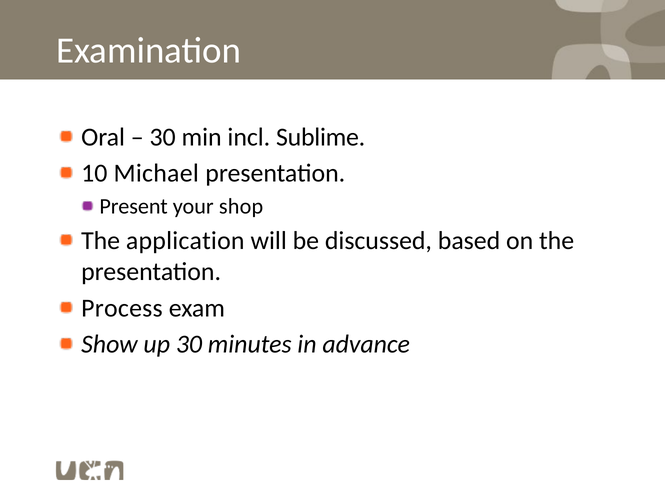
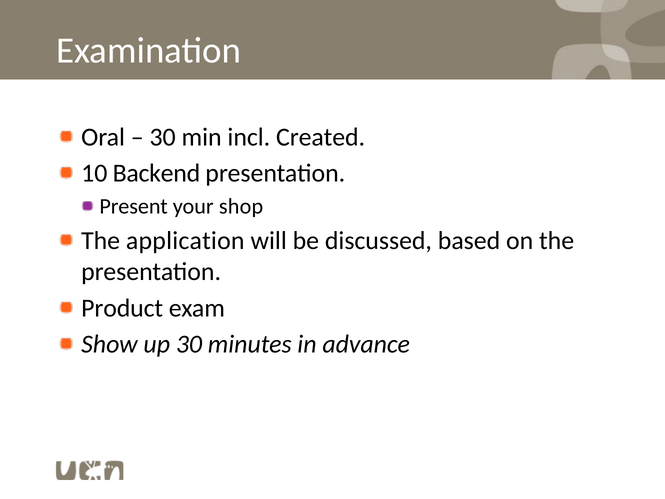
Sublime: Sublime -> Created (321, 137)
Michael: Michael -> Backend (156, 173)
Process: Process -> Product (122, 308)
